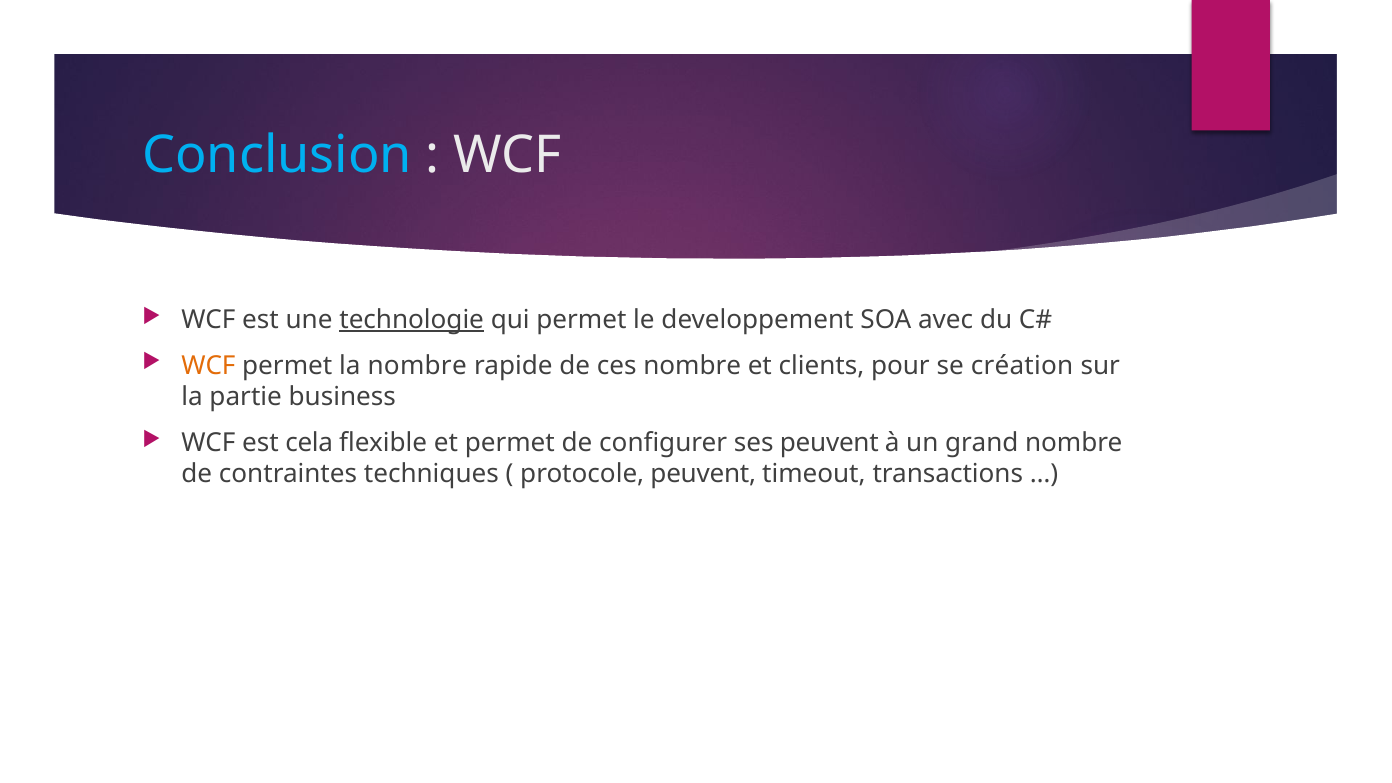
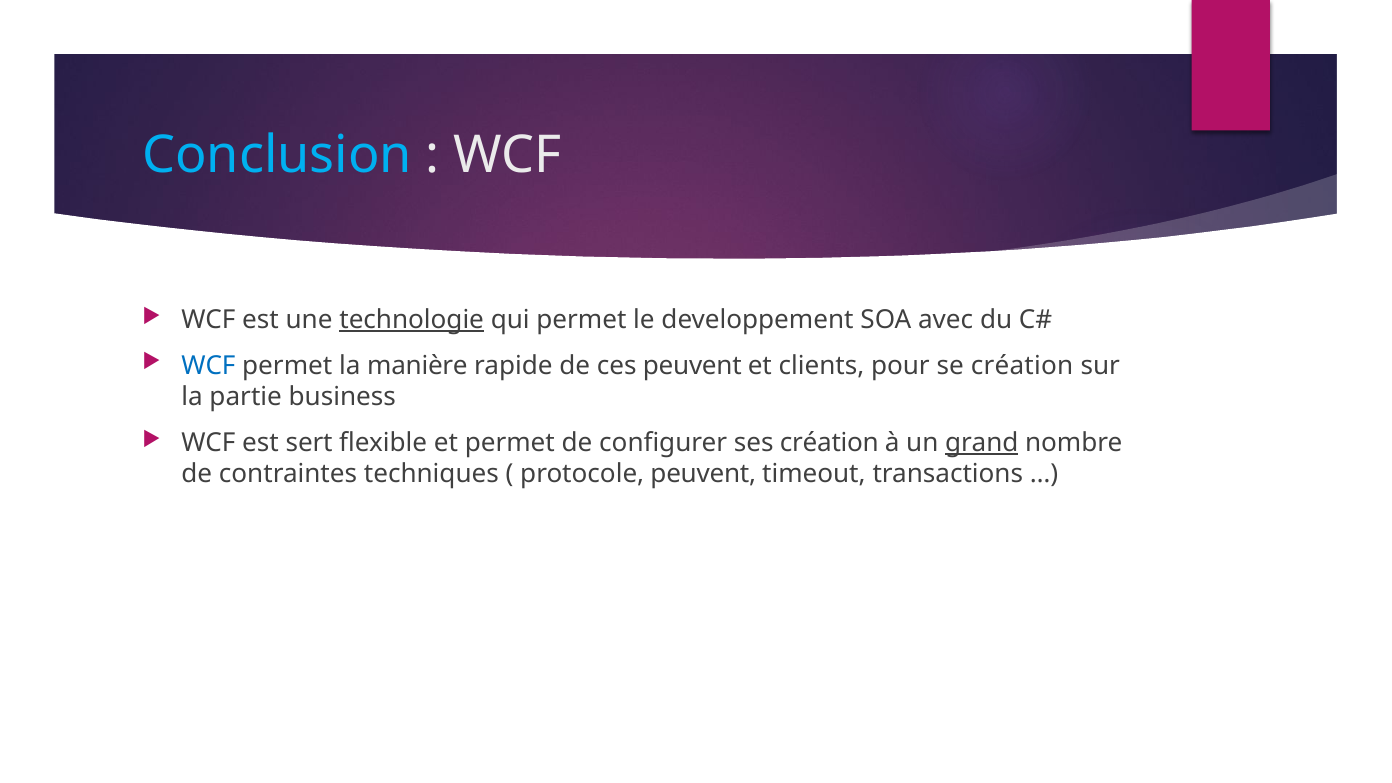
WCF colour: orange -> blue (208, 366)
la nombre: nombre -> manière (417, 366)
ces nombre: nombre -> peuvent (692, 366)
cela: cela -> sert (309, 443)
ses peuvent: peuvent -> création (829, 443)
grand underline: none -> present (982, 443)
